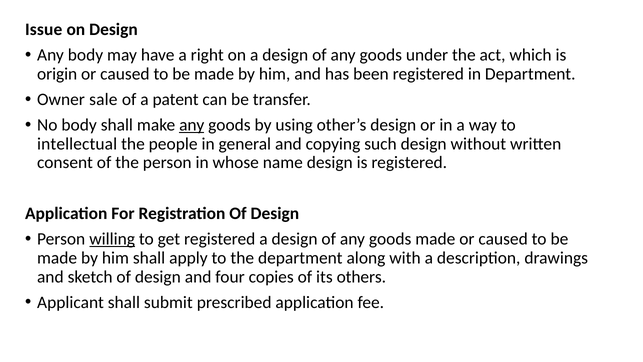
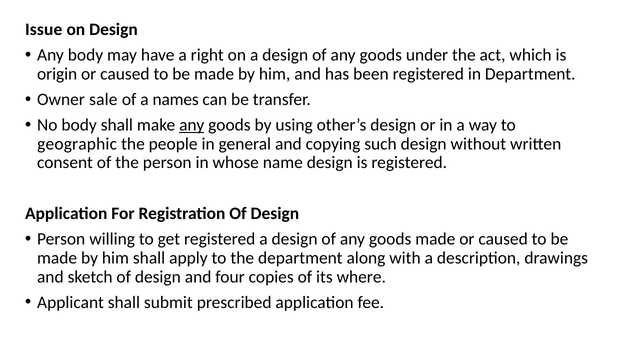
patent: patent -> names (176, 99)
intellectual: intellectual -> geographic (77, 144)
willing underline: present -> none (112, 239)
others: others -> where (361, 277)
